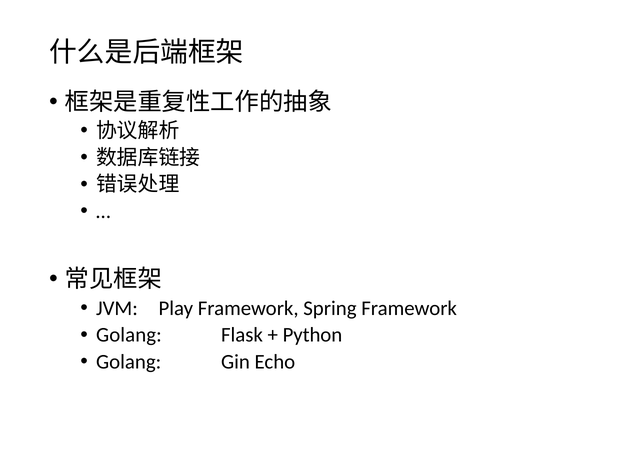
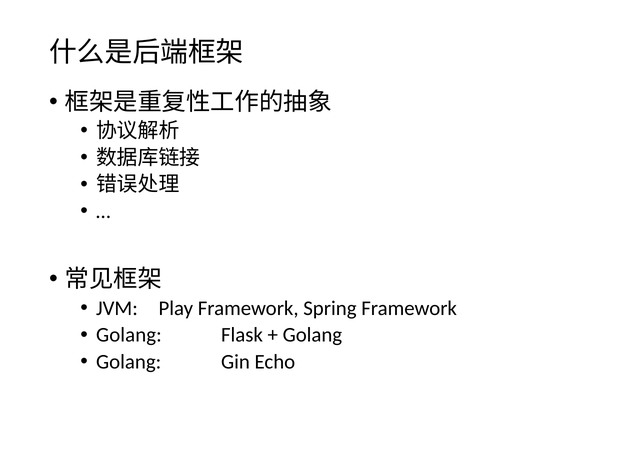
Python: Python -> Golang (312, 335)
